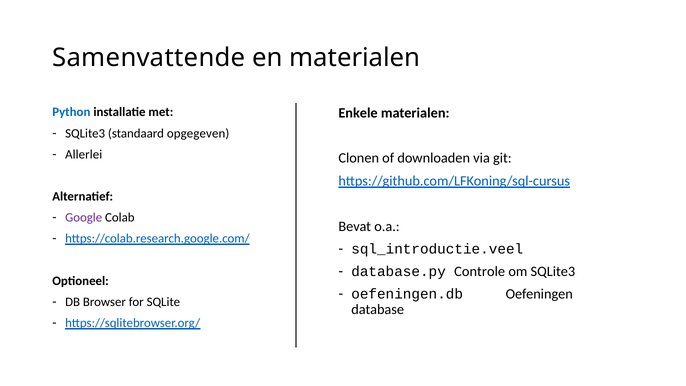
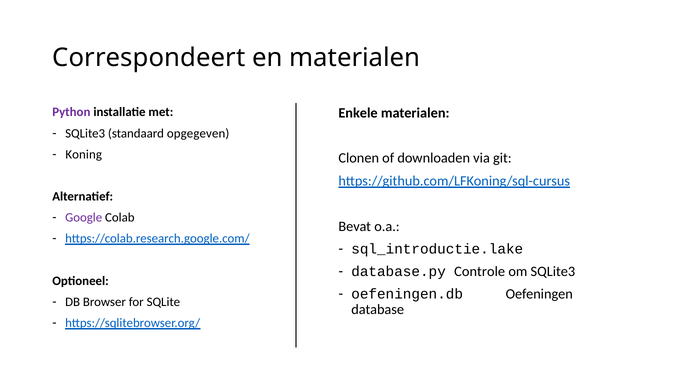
Samenvattende: Samenvattende -> Correspondeert (149, 58)
Python colour: blue -> purple (71, 112)
Allerlei: Allerlei -> Koning (84, 154)
sql_introductie.veel: sql_introductie.veel -> sql_introductie.lake (437, 249)
